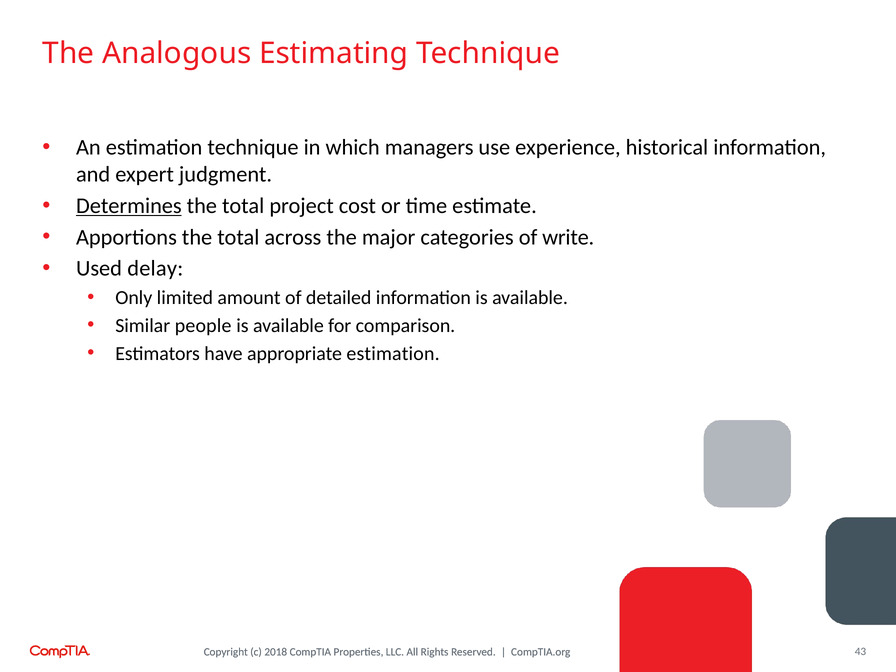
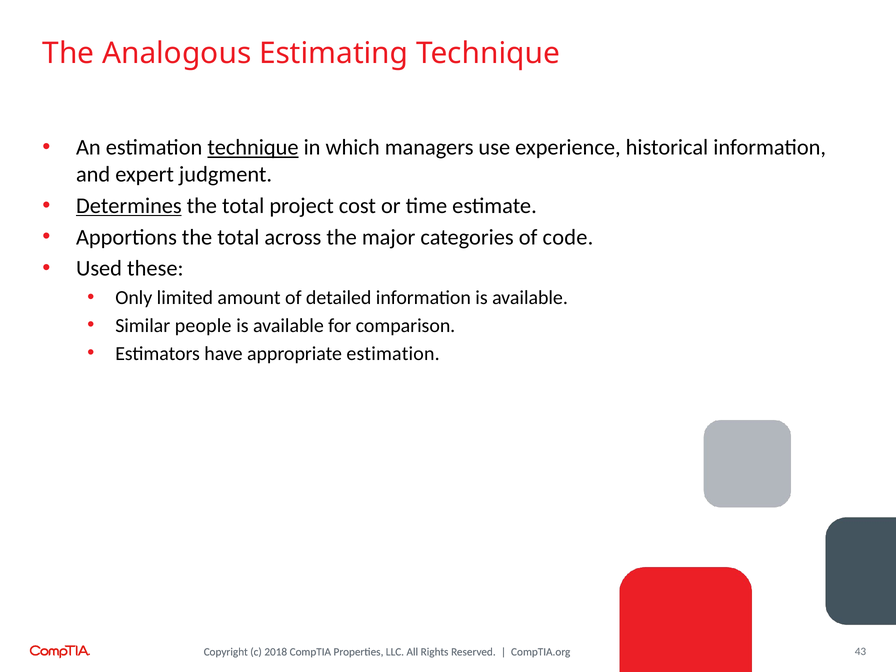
technique underline: none -> present (253, 148)
write: write -> code (568, 237)
delay: delay -> these (155, 269)
